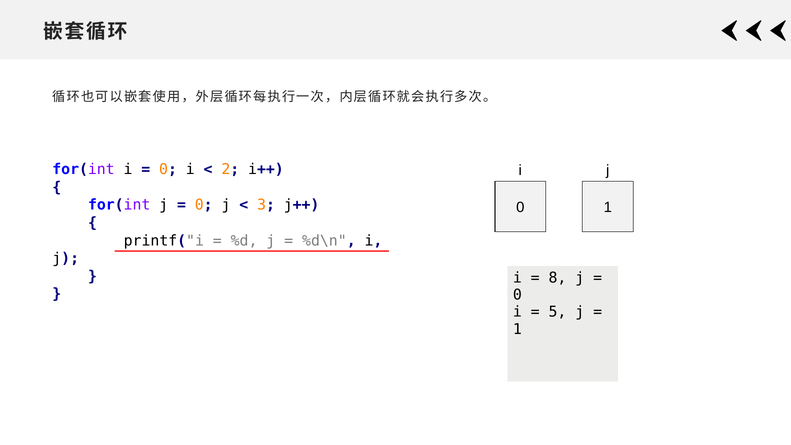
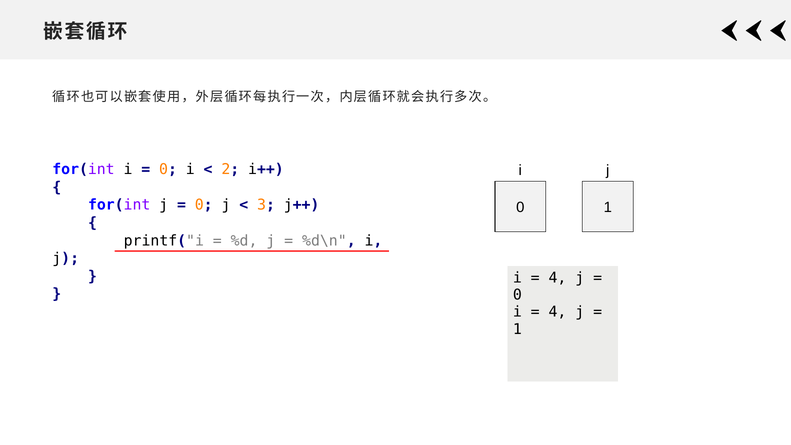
8: 8 -> 4 (557, 278)
5: 5 -> 4 (557, 312)
